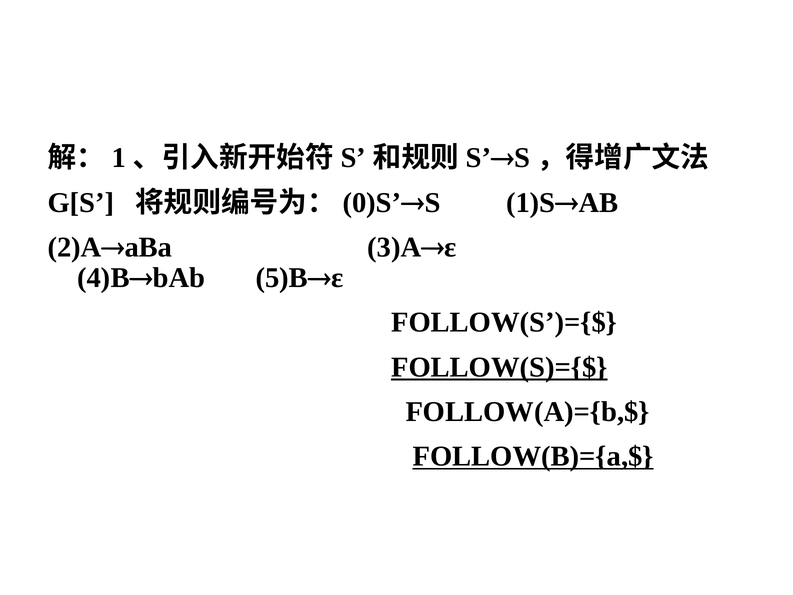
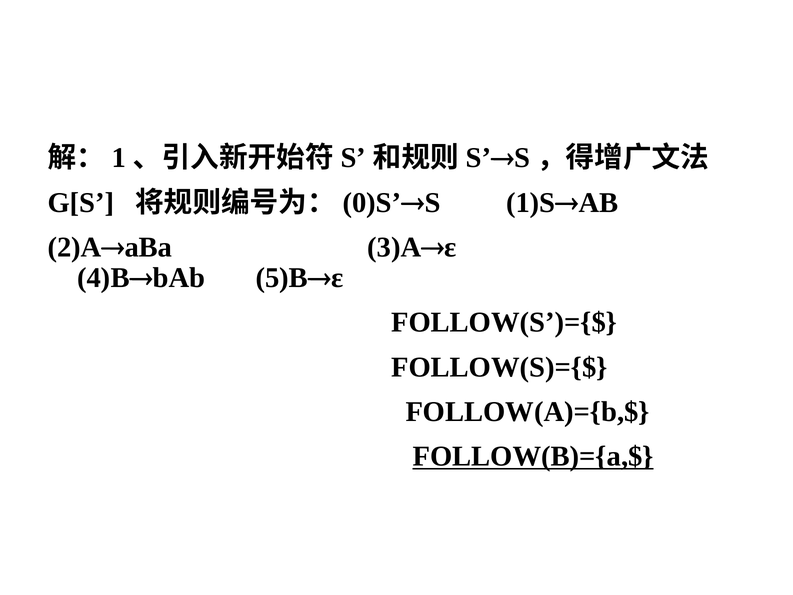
FOLLOW(S)={$ underline: present -> none (499, 367)
